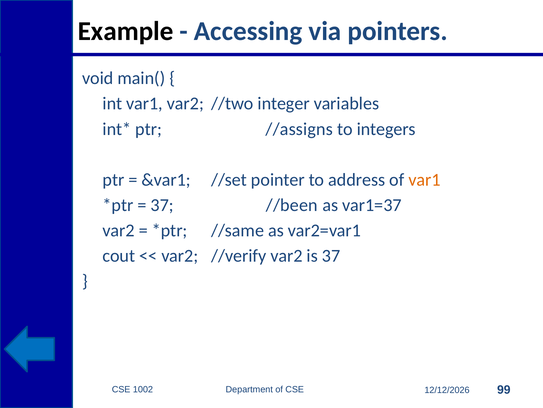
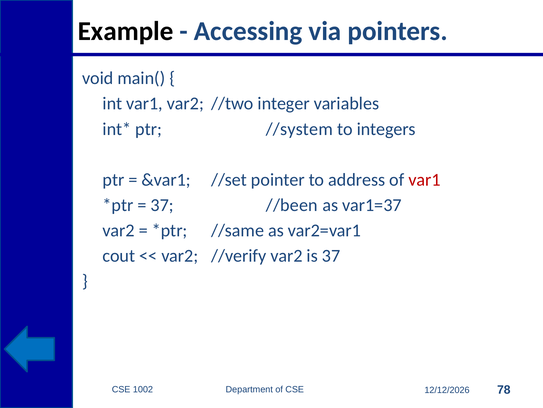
//assigns: //assigns -> //system (299, 129)
var1 colour: orange -> red (425, 179)
99: 99 -> 78 (504, 389)
